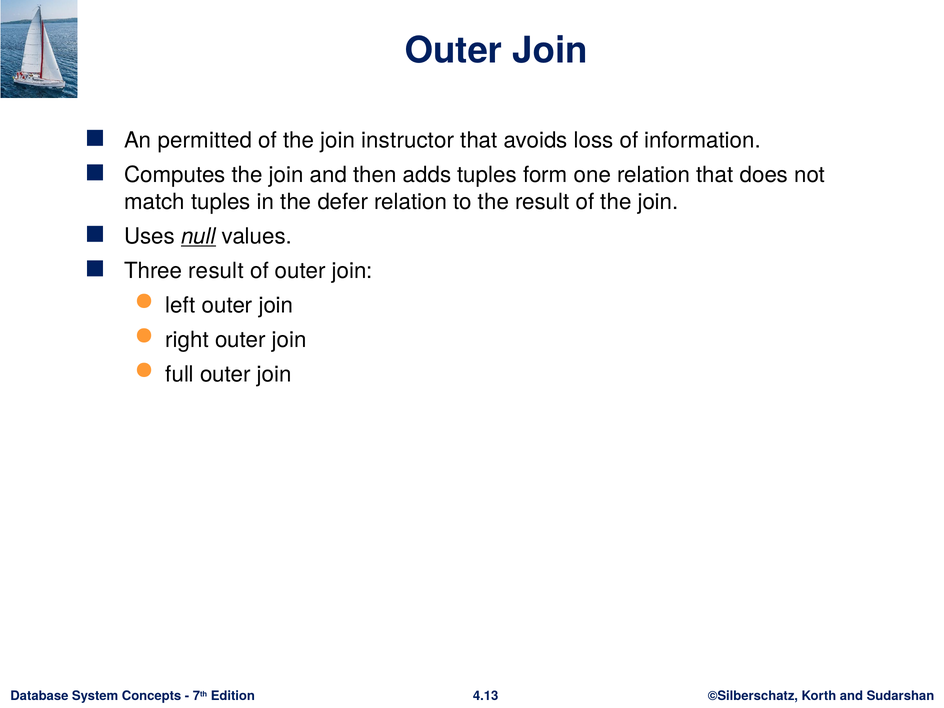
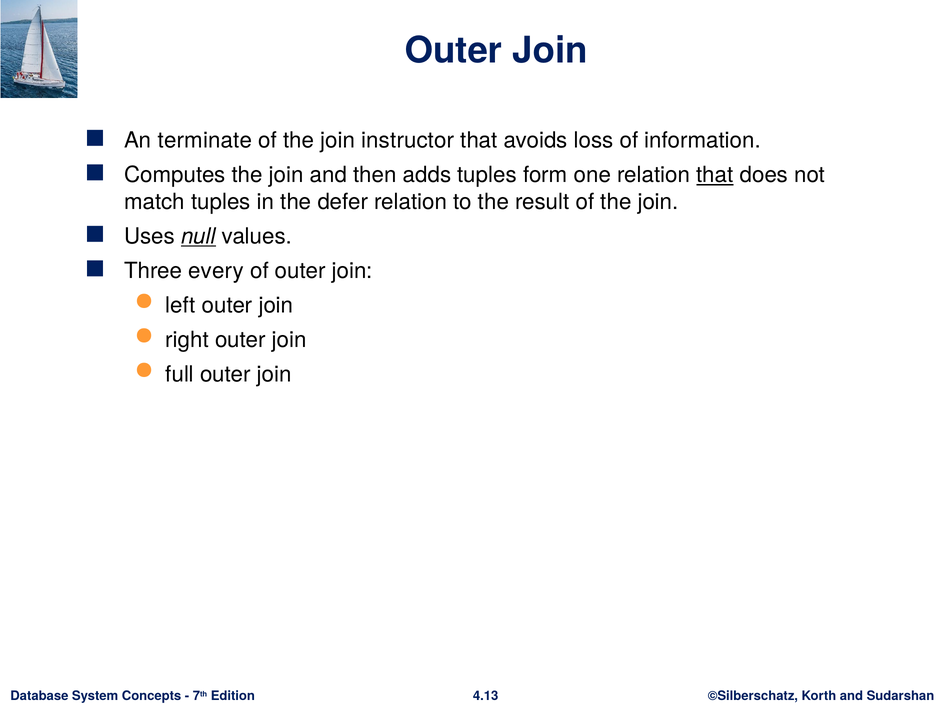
permitted: permitted -> terminate (205, 140)
that underline: none -> present (715, 175)
Three result: result -> every (216, 271)
